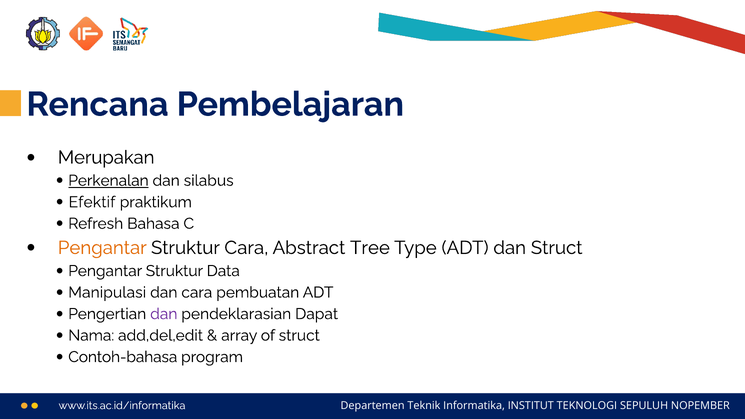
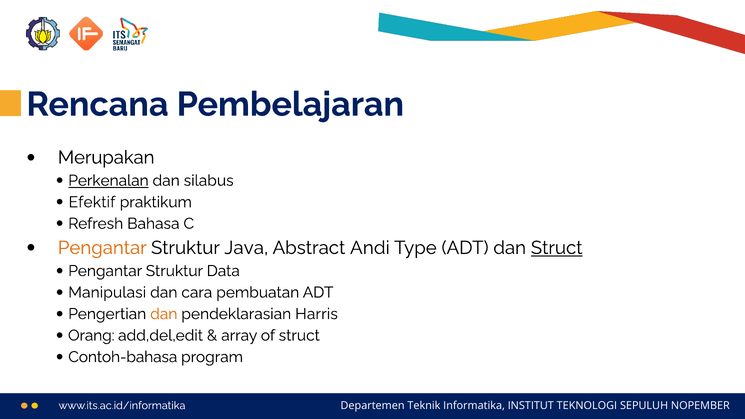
Struktur Cara: Cara -> Java (246, 248)
Tree: Tree -> Andi (370, 248)
Struct underline: none -> present (557, 248)
dan colour: purple -> orange (164, 314)
Dapat: Dapat -> Harris (317, 314)
Nama: Nama -> Orang (91, 336)
